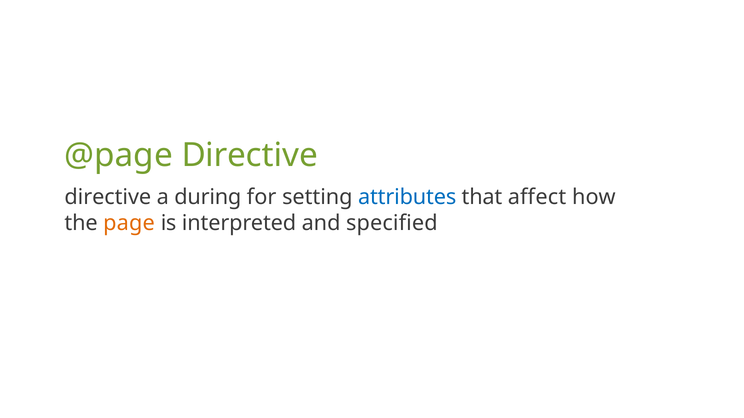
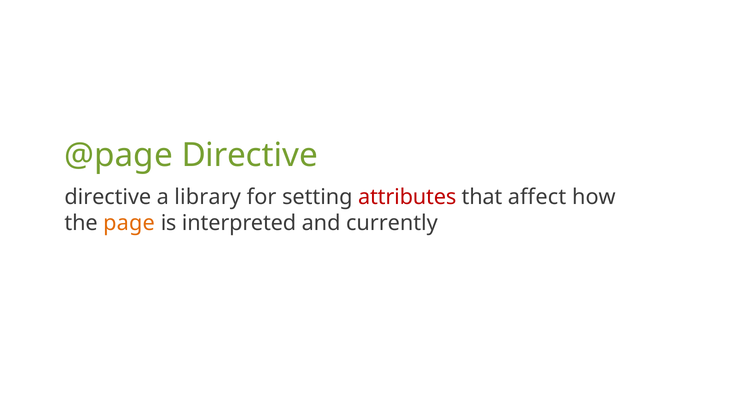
during: during -> library (208, 197)
attributes colour: blue -> red (407, 197)
specified: specified -> currently (392, 223)
